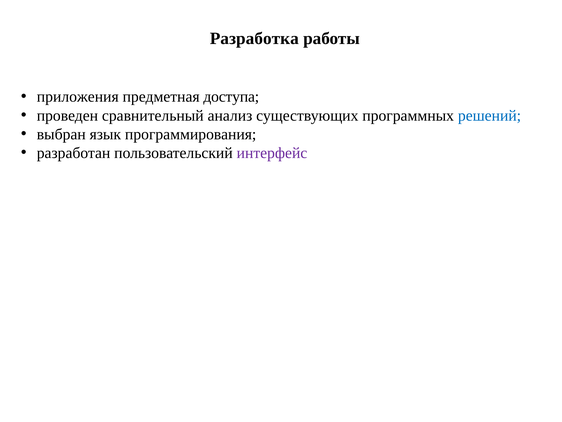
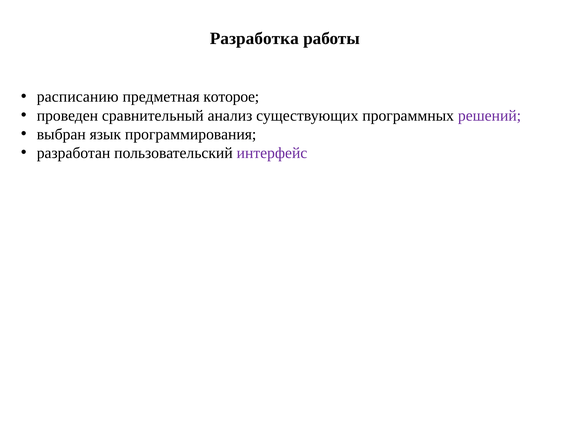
приложения: приложения -> расписанию (78, 97)
доступа: доступа -> которое (231, 97)
решений colour: blue -> purple (490, 115)
